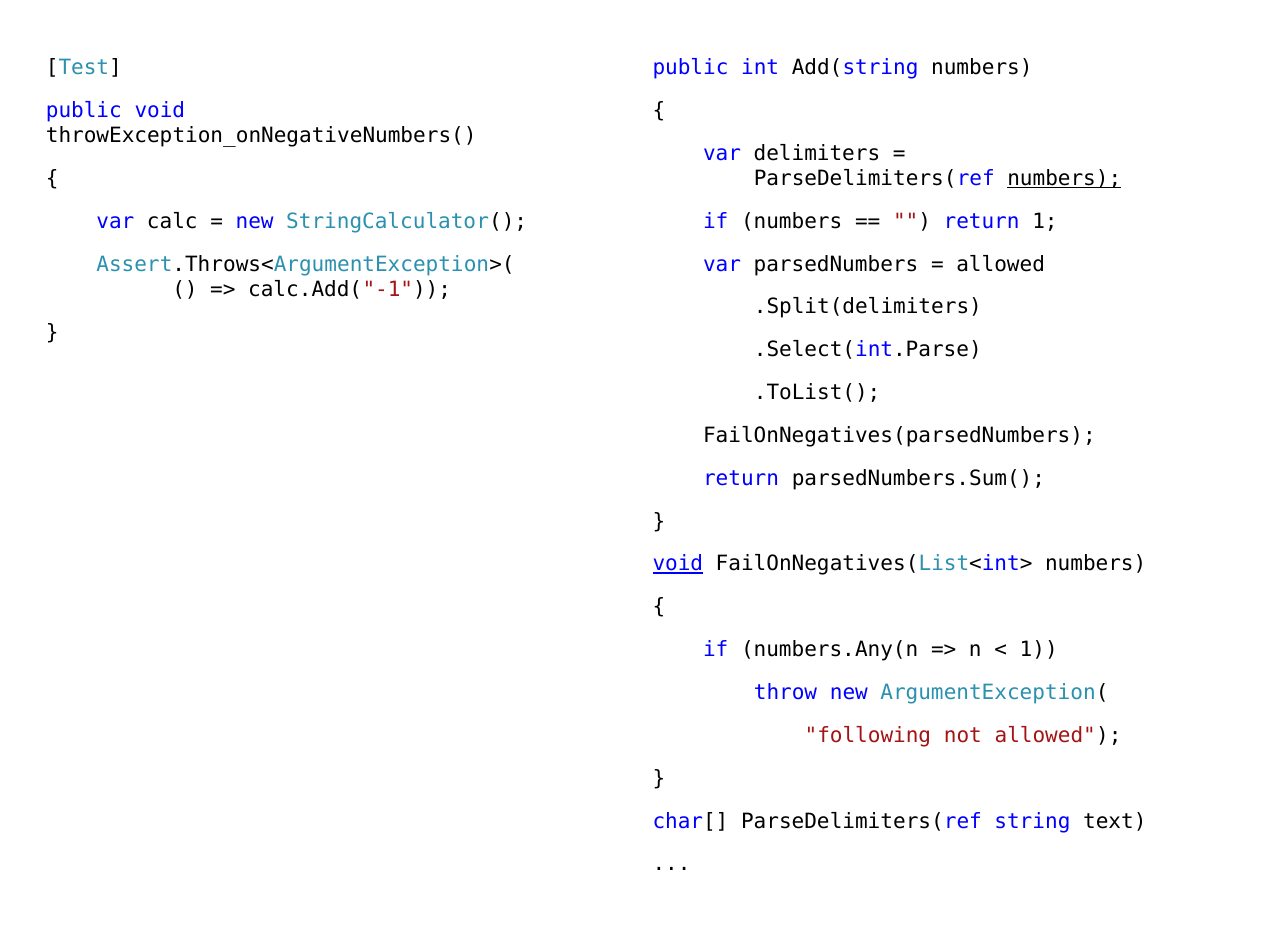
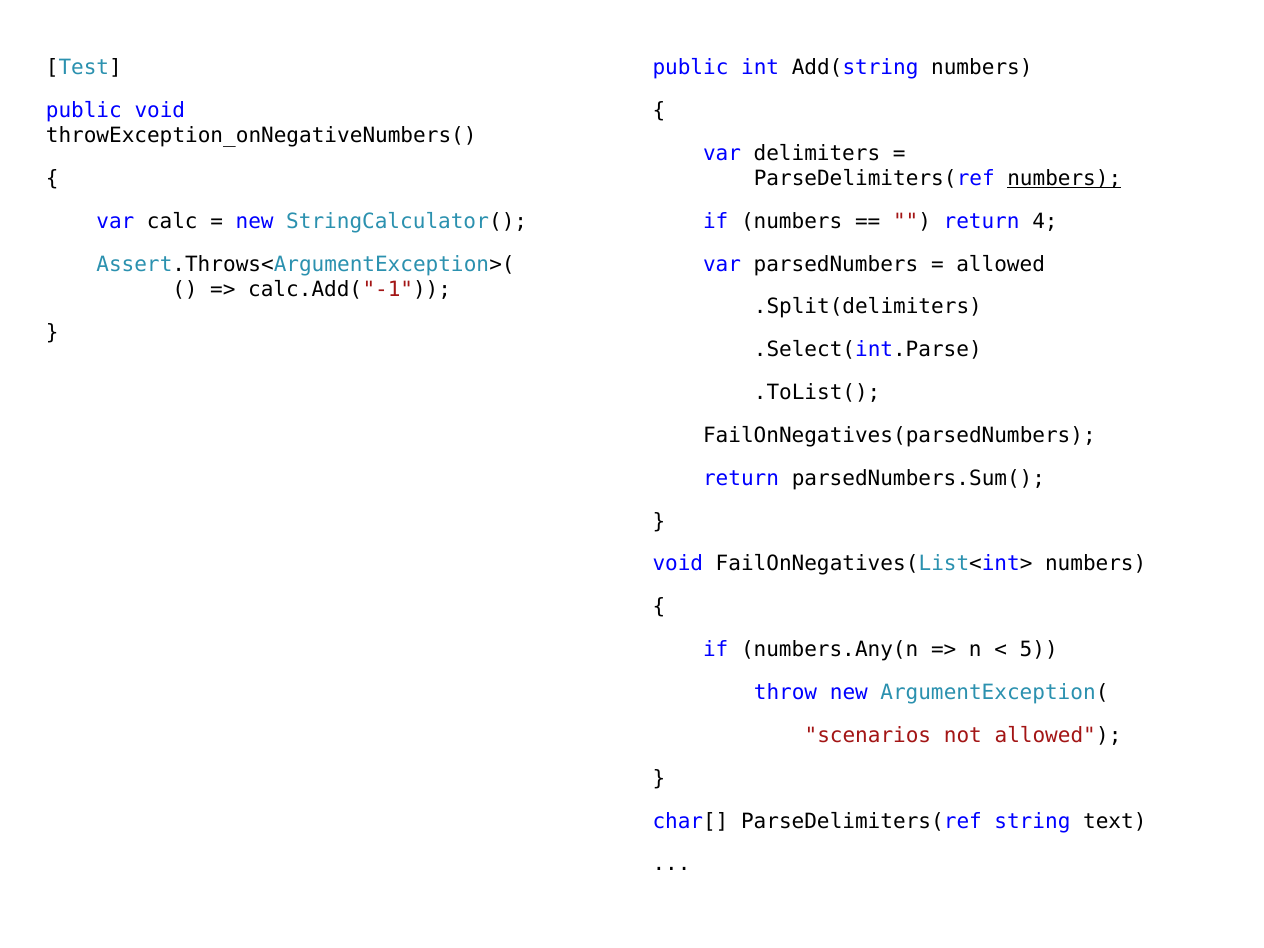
return 1: 1 -> 4 (1045, 221)
void underline: present -> none (678, 564)
1: 1 -> 5 (1039, 650)
following: following -> scenarios (868, 735)
